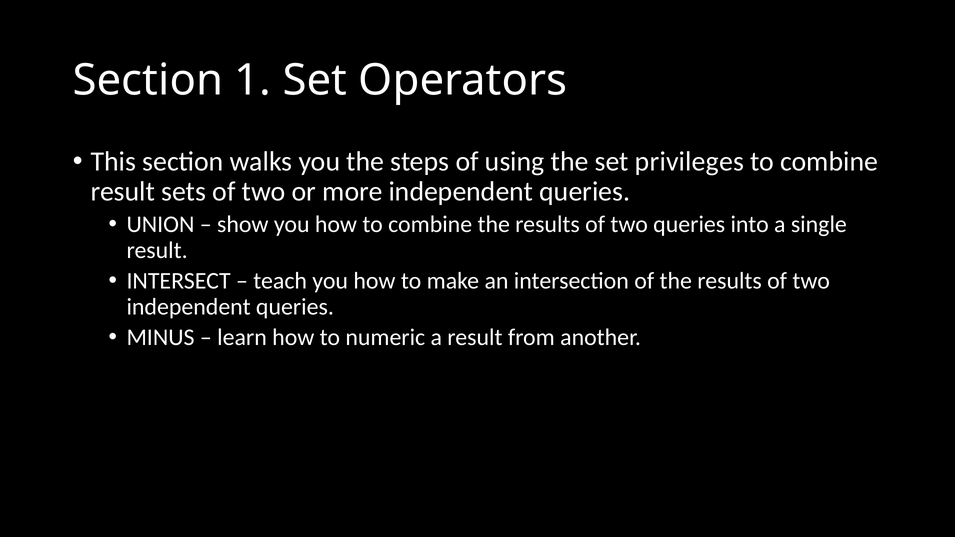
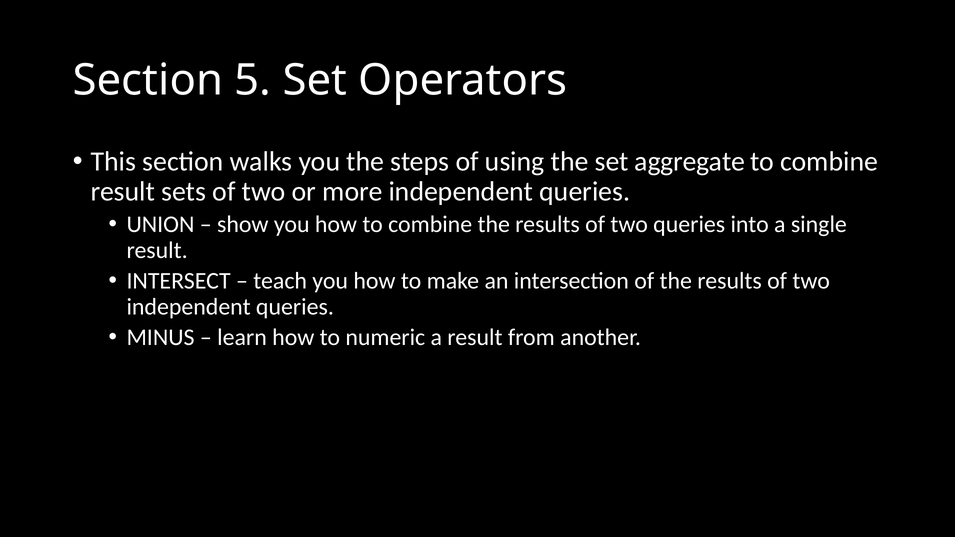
1: 1 -> 5 (253, 80)
privileges: privileges -> aggregate (690, 161)
